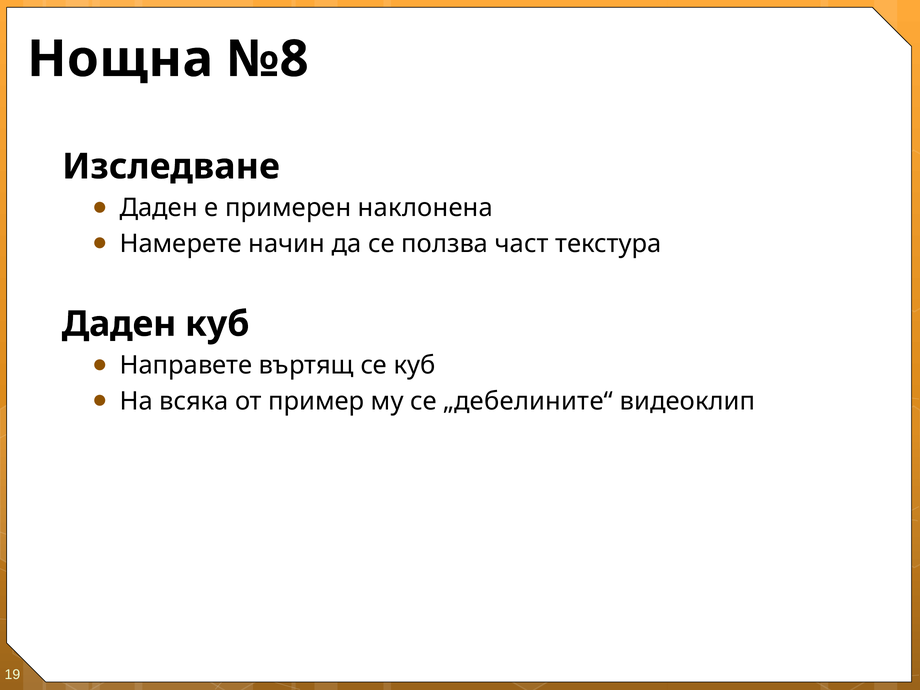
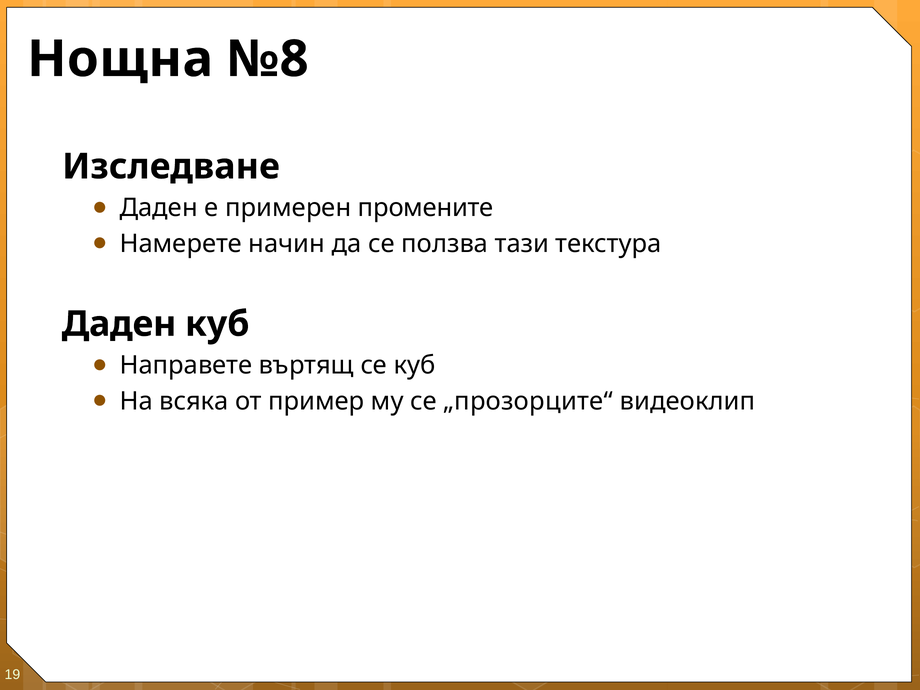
наклонена: наклонена -> промените (426, 208)
част: част -> тази (522, 244)
„дебелините“: „дебелините“ -> „прозорците“ (528, 401)
